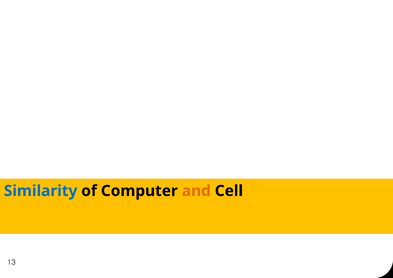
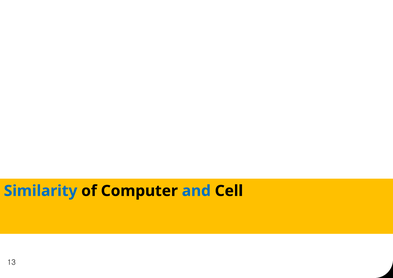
and colour: orange -> blue (196, 191)
